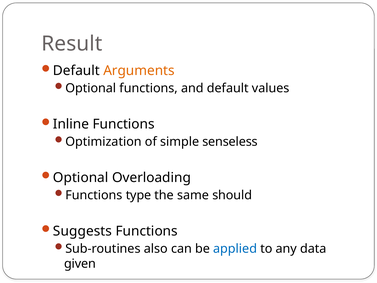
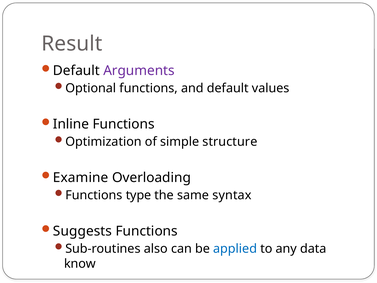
Arguments colour: orange -> purple (139, 71)
senseless: senseless -> structure (230, 142)
Optional: Optional -> Examine (81, 178)
should: should -> syntax (232, 195)
given: given -> know (80, 264)
